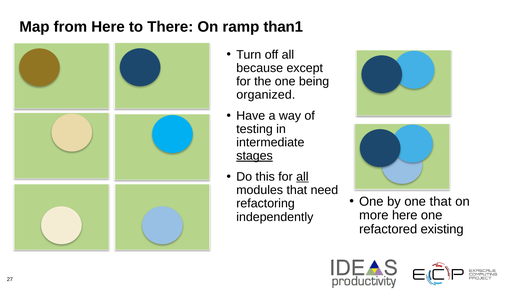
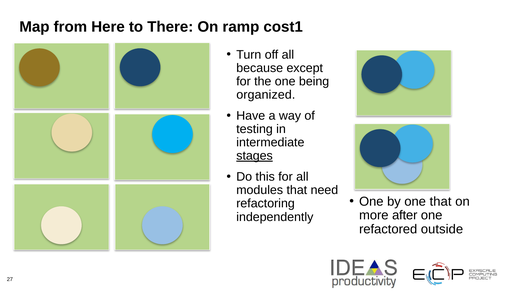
than1: than1 -> cost1 (283, 27)
all underline: present -> none (302, 177)
more here: here -> after (405, 215)
existing: existing -> outside (442, 229)
